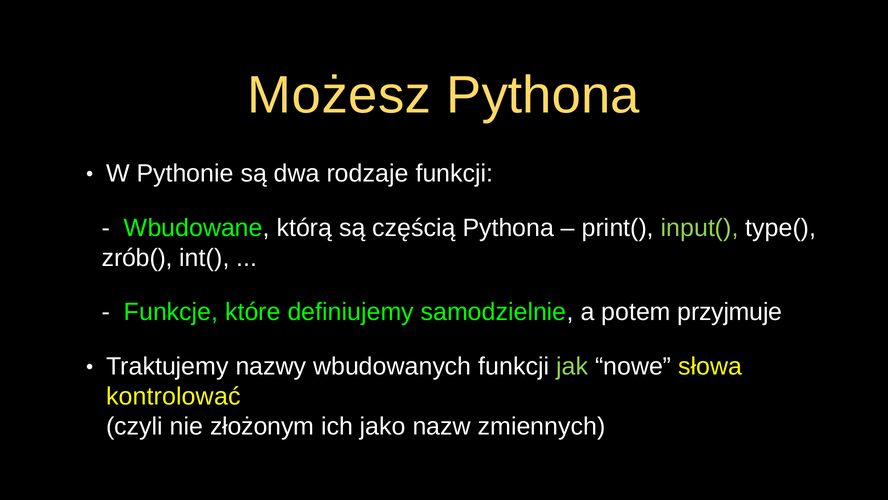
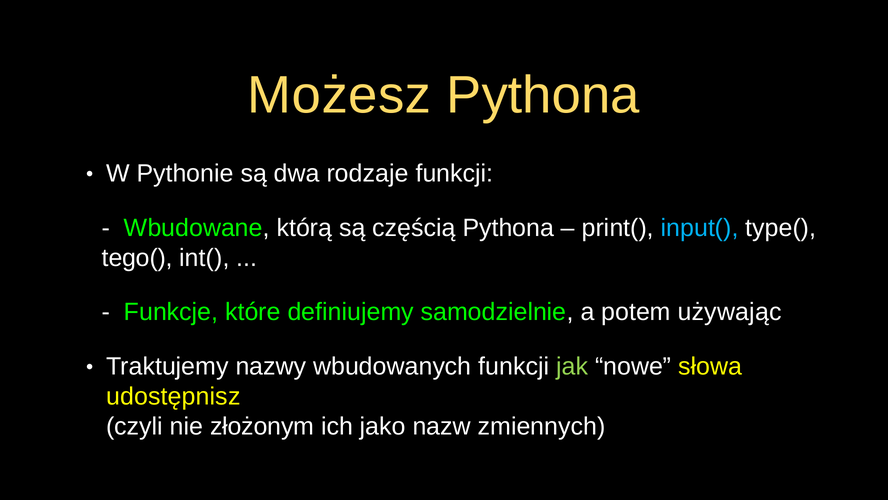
input( colour: light green -> light blue (700, 228)
zrób(: zrób( -> tego( (137, 258)
przyjmuje: przyjmuje -> używając (730, 312)
kontrolować: kontrolować -> udostępnisz (173, 396)
